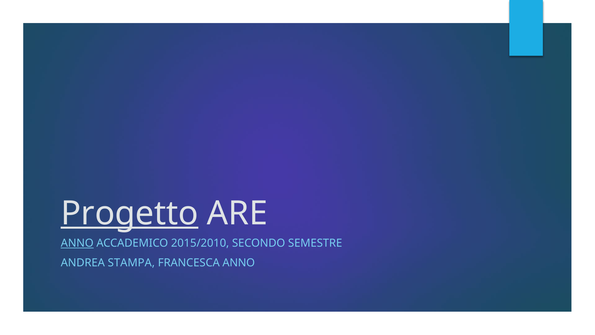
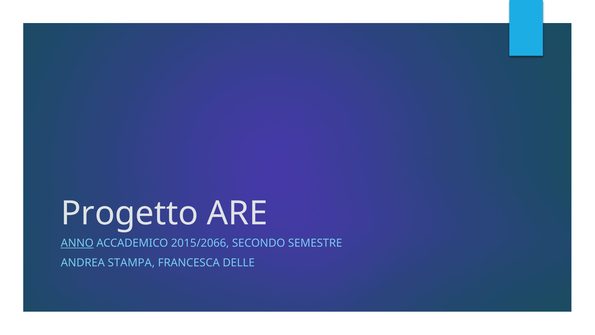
Progetto underline: present -> none (130, 213)
2015/2010: 2015/2010 -> 2015/2066 (200, 243)
FRANCESCA ANNO: ANNO -> DELLE (239, 262)
